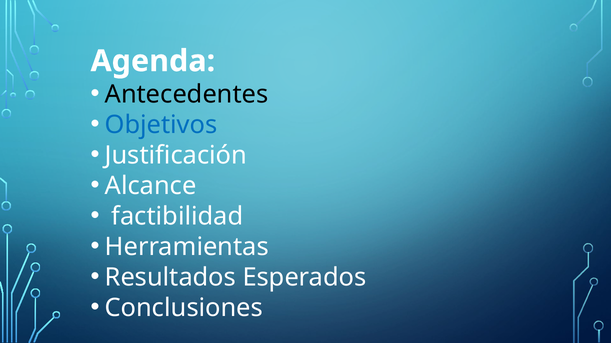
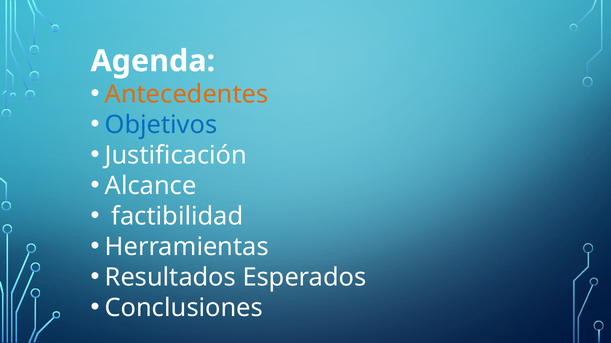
Antecedentes colour: black -> orange (187, 94)
